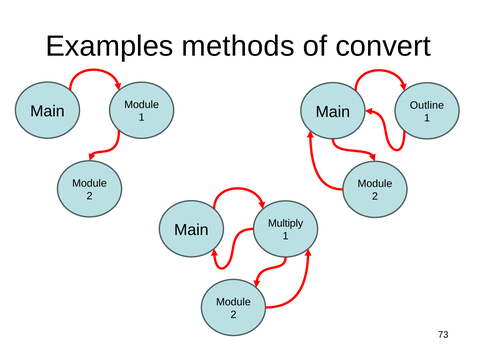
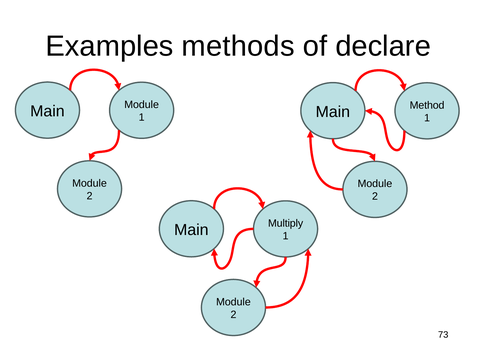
convert: convert -> declare (383, 46)
Outline: Outline -> Method (427, 105)
